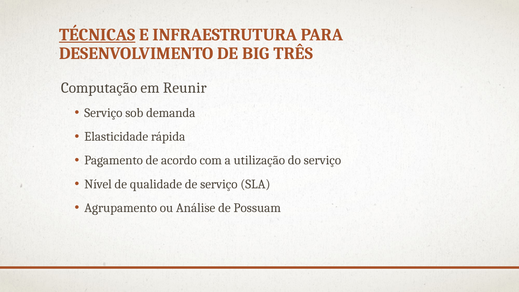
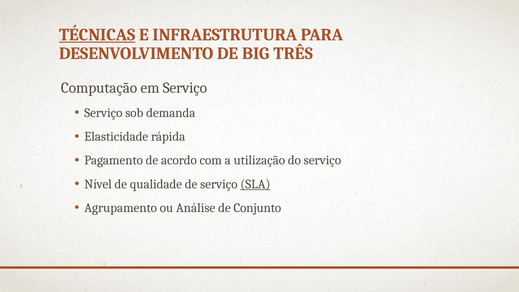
em Reunir: Reunir -> Serviço (185, 88)
SLA underline: none -> present (255, 184)
Possuam: Possuam -> Conjunto (257, 208)
